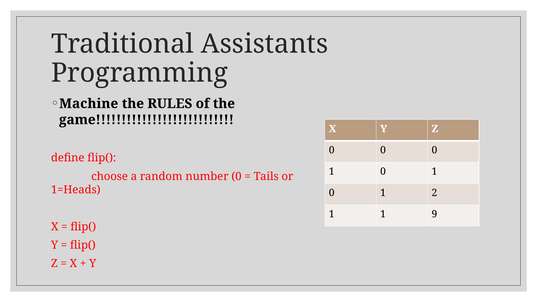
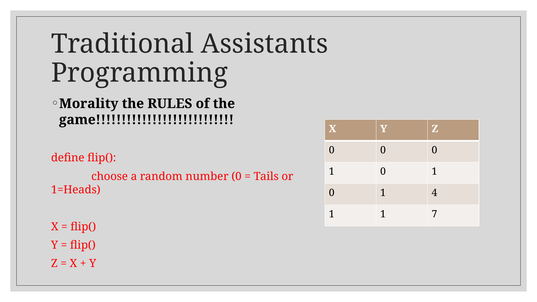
Machine: Machine -> Morality (89, 104)
2: 2 -> 4 (434, 193)
9: 9 -> 7 (434, 214)
